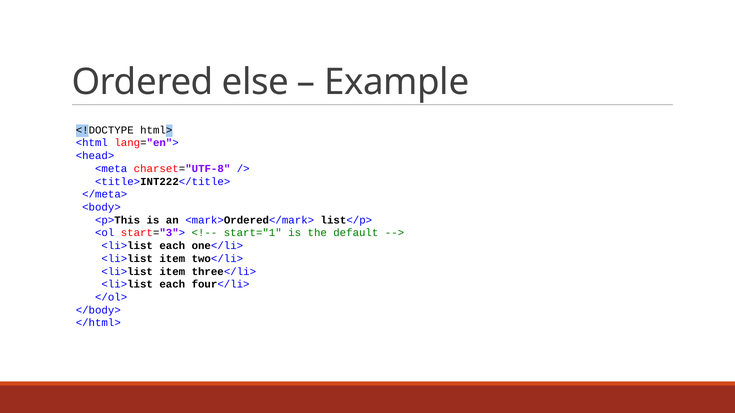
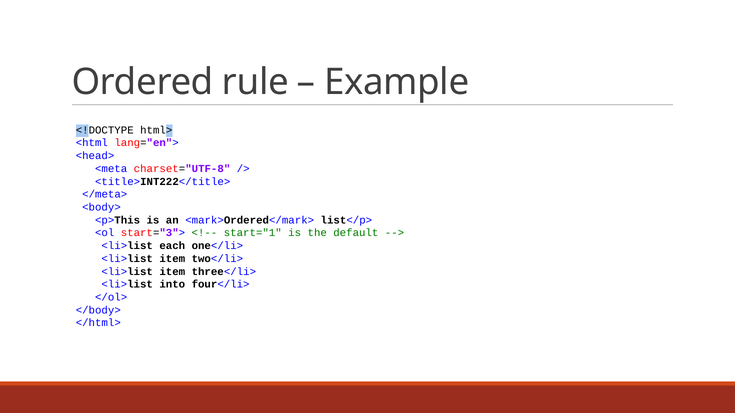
else: else -> rule (255, 82)
each: each -> into (172, 285)
